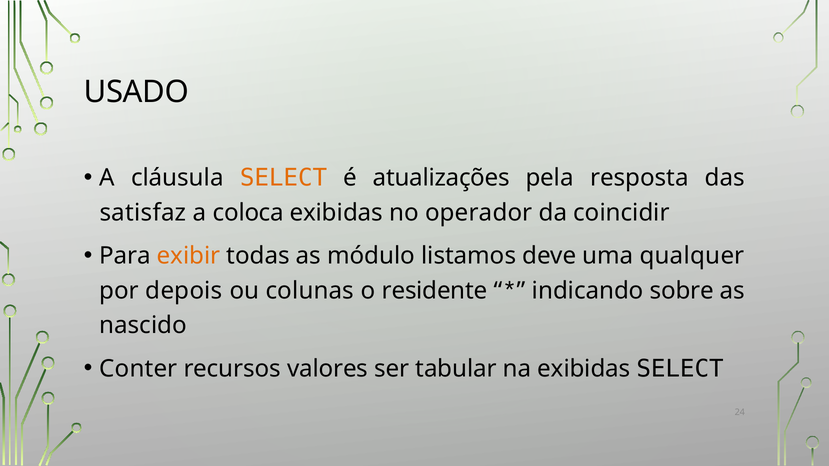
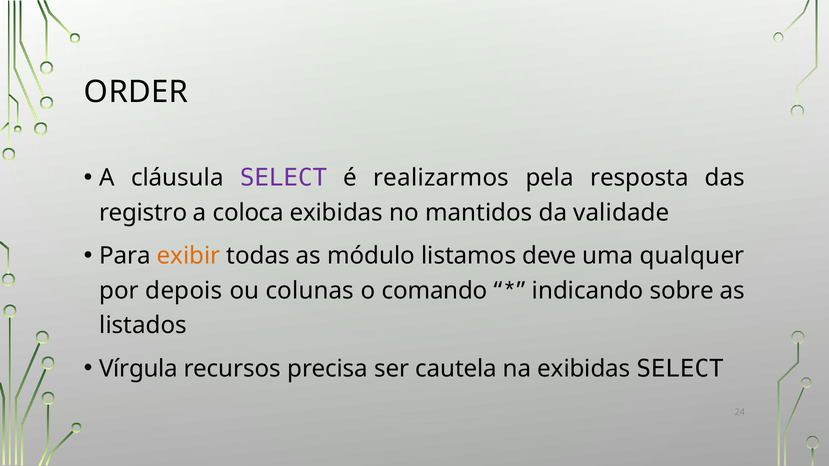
USADO: USADO -> ORDER (136, 92)
SELECT colour: orange -> purple (284, 178)
atualizações: atualizações -> realizarmos (441, 178)
satisfaz: satisfaz -> registro (143, 213)
operador: operador -> mantidos (479, 213)
coincidir: coincidir -> validade (621, 213)
residente: residente -> comando (435, 291)
nascido: nascido -> listados (143, 326)
Conter: Conter -> Vírgula (139, 369)
valores: valores -> precisa (328, 369)
tabular: tabular -> cautela (456, 369)
